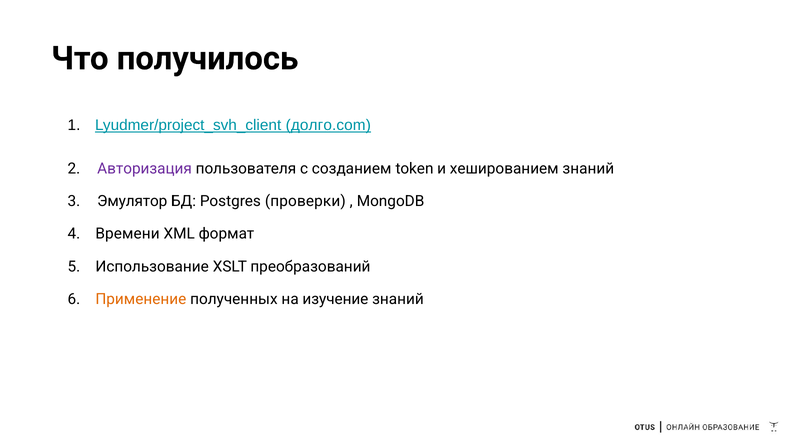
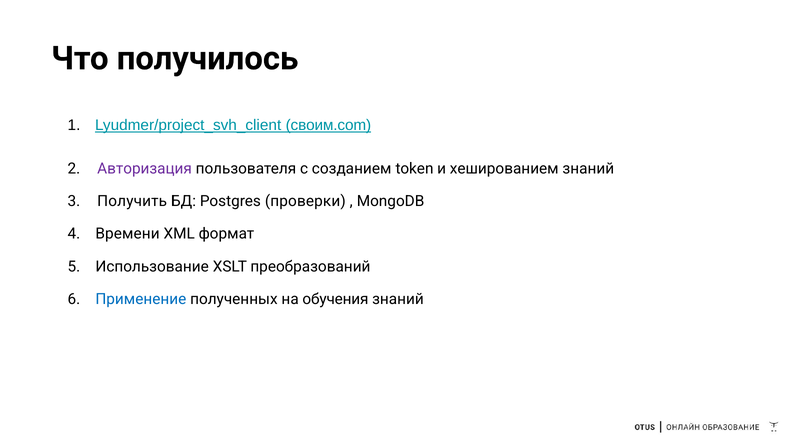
долго.com: долго.com -> своим.com (328, 125)
Эмулятор: Эмулятор -> Получить (132, 201)
Применение colour: orange -> blue (141, 299)
изучение: изучение -> обучения (335, 299)
